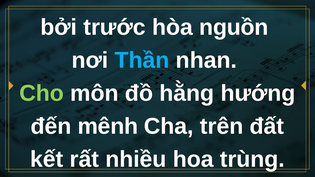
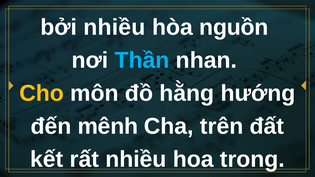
bởi trước: trước -> nhiều (114, 27)
Cho colour: light green -> yellow (42, 93)
trùng: trùng -> trong (252, 159)
